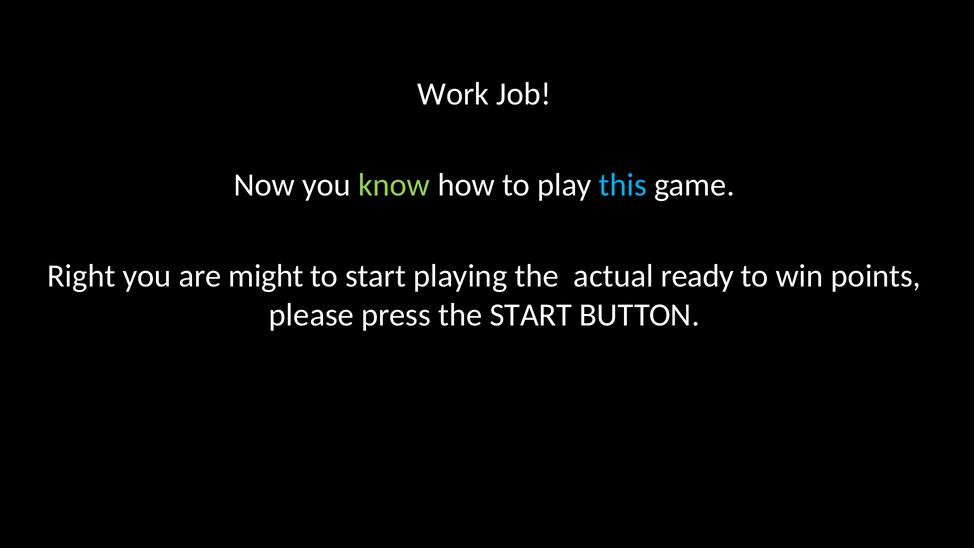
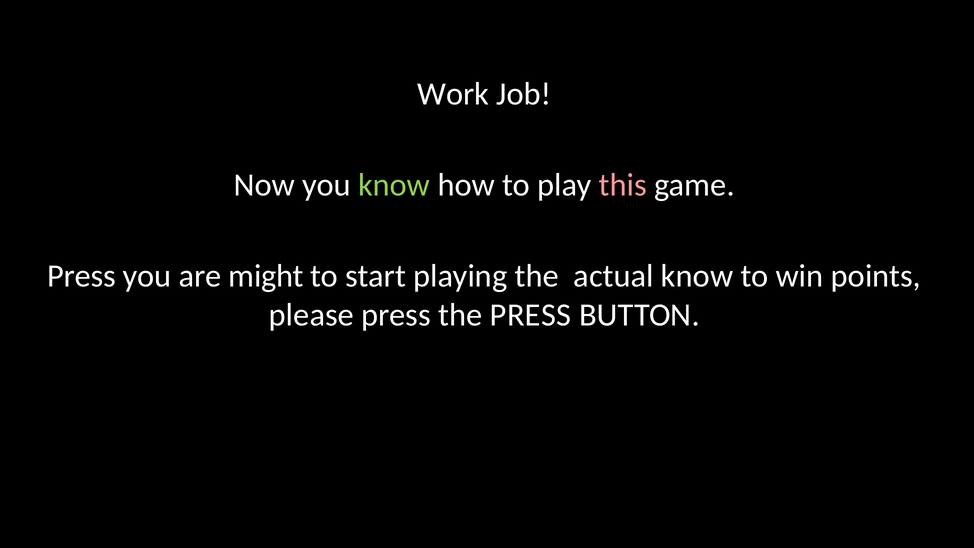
this colour: light blue -> pink (623, 185)
Right: Right -> Press (81, 276)
actual ready: ready -> know (697, 276)
the START: START -> PRESS (531, 315)
